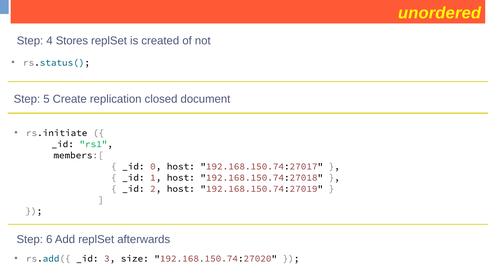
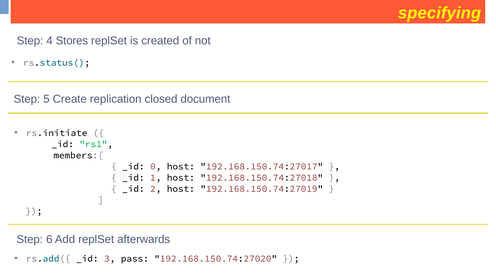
unordered: unordered -> specifying (440, 13)
size: size -> pass (135, 258)
